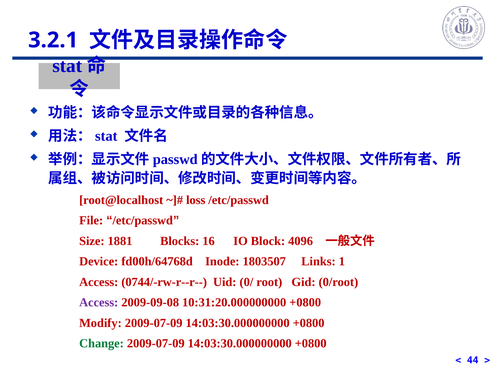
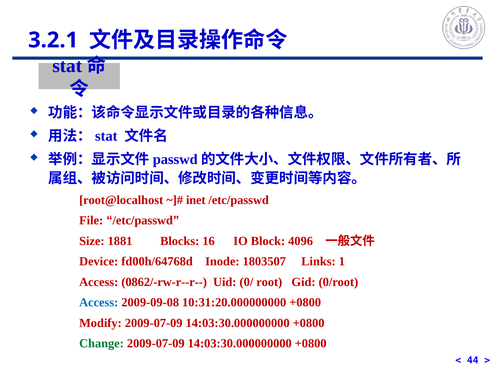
loss: loss -> inet (196, 200)
0744/-rw-r--r--: 0744/-rw-r--r-- -> 0862/-rw-r--r-- (164, 281)
Access colour: purple -> blue (99, 302)
